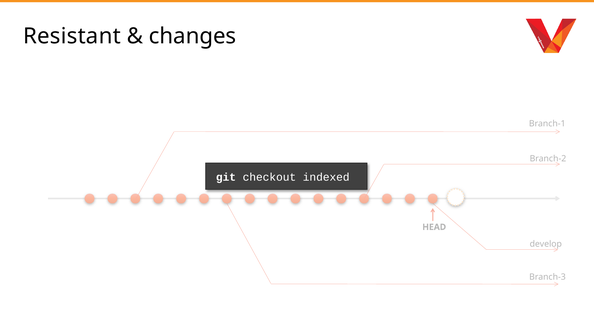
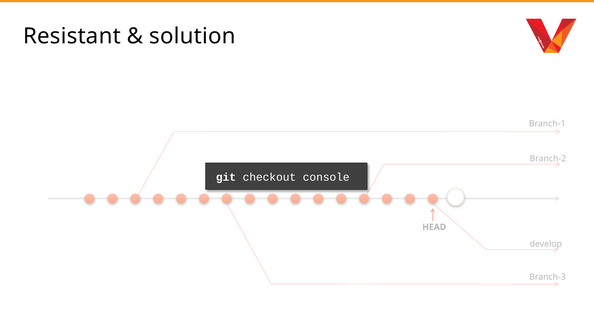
changes: changes -> solution (192, 36)
indexed: indexed -> console (326, 177)
